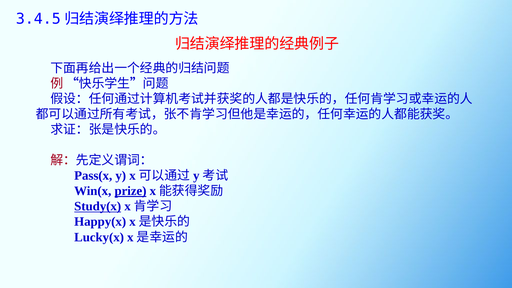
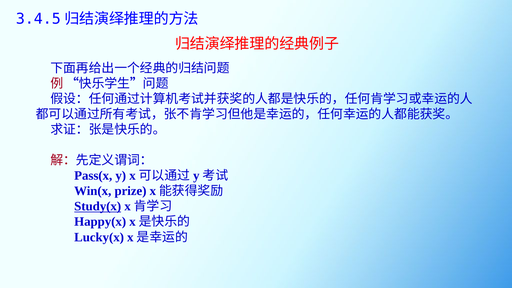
prize underline: present -> none (130, 191)
